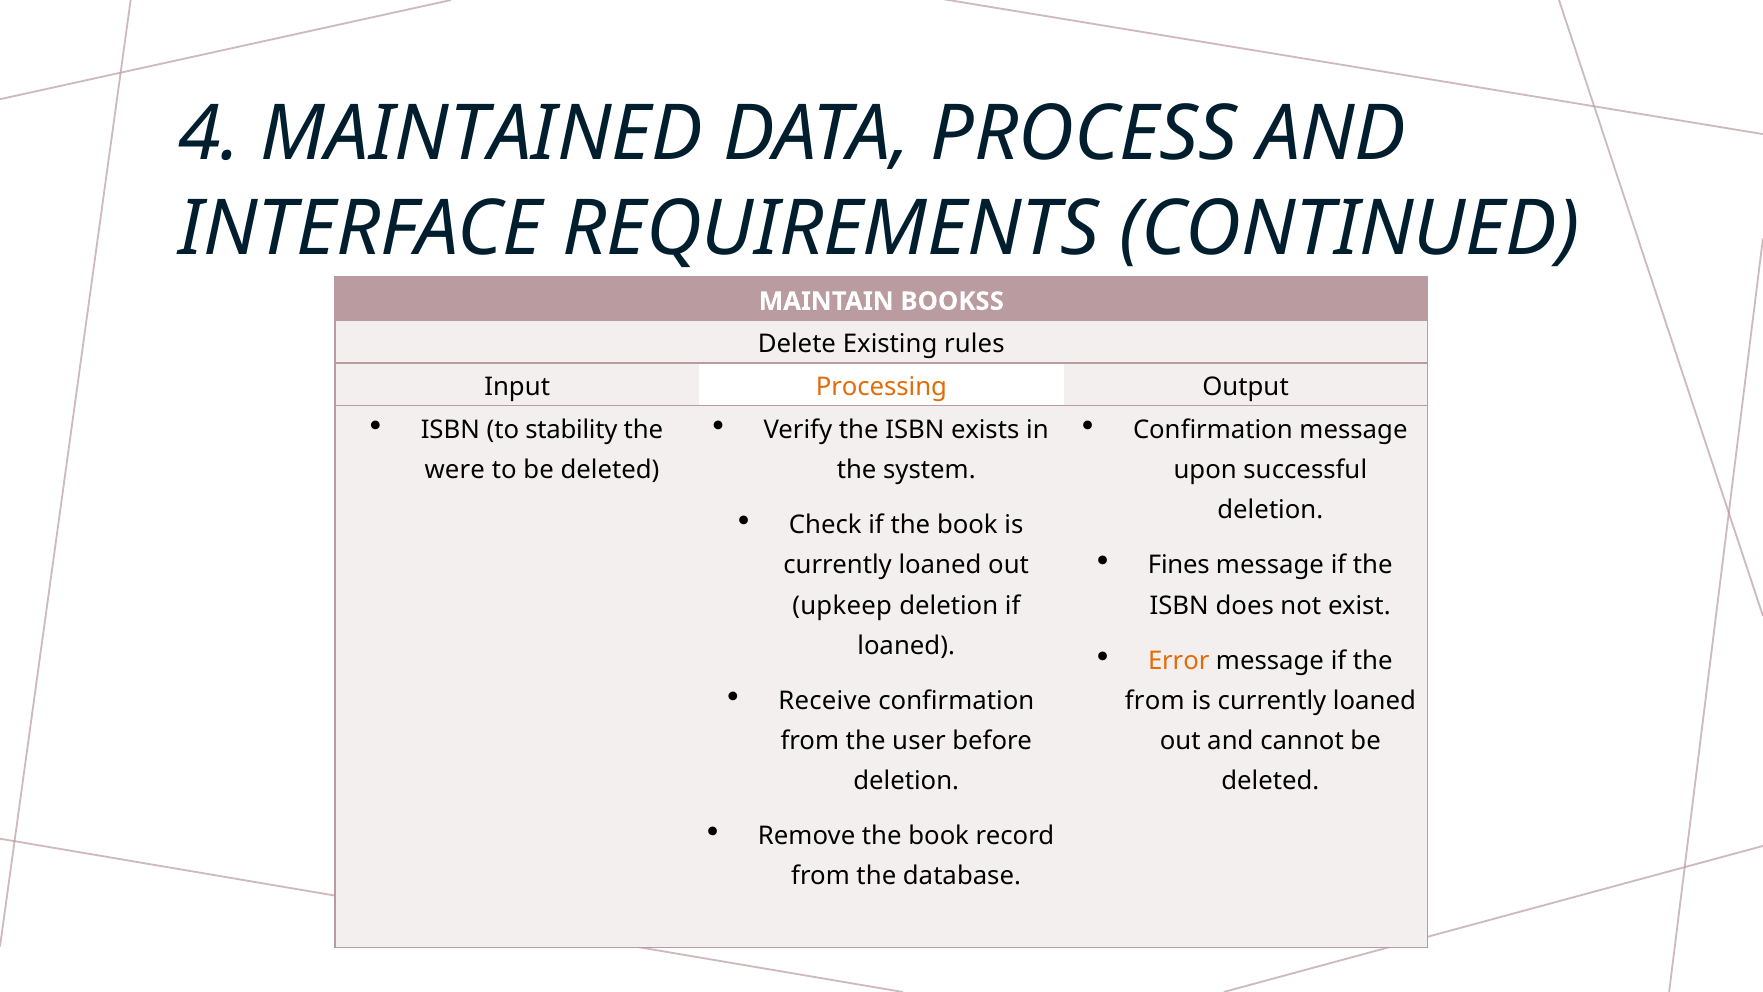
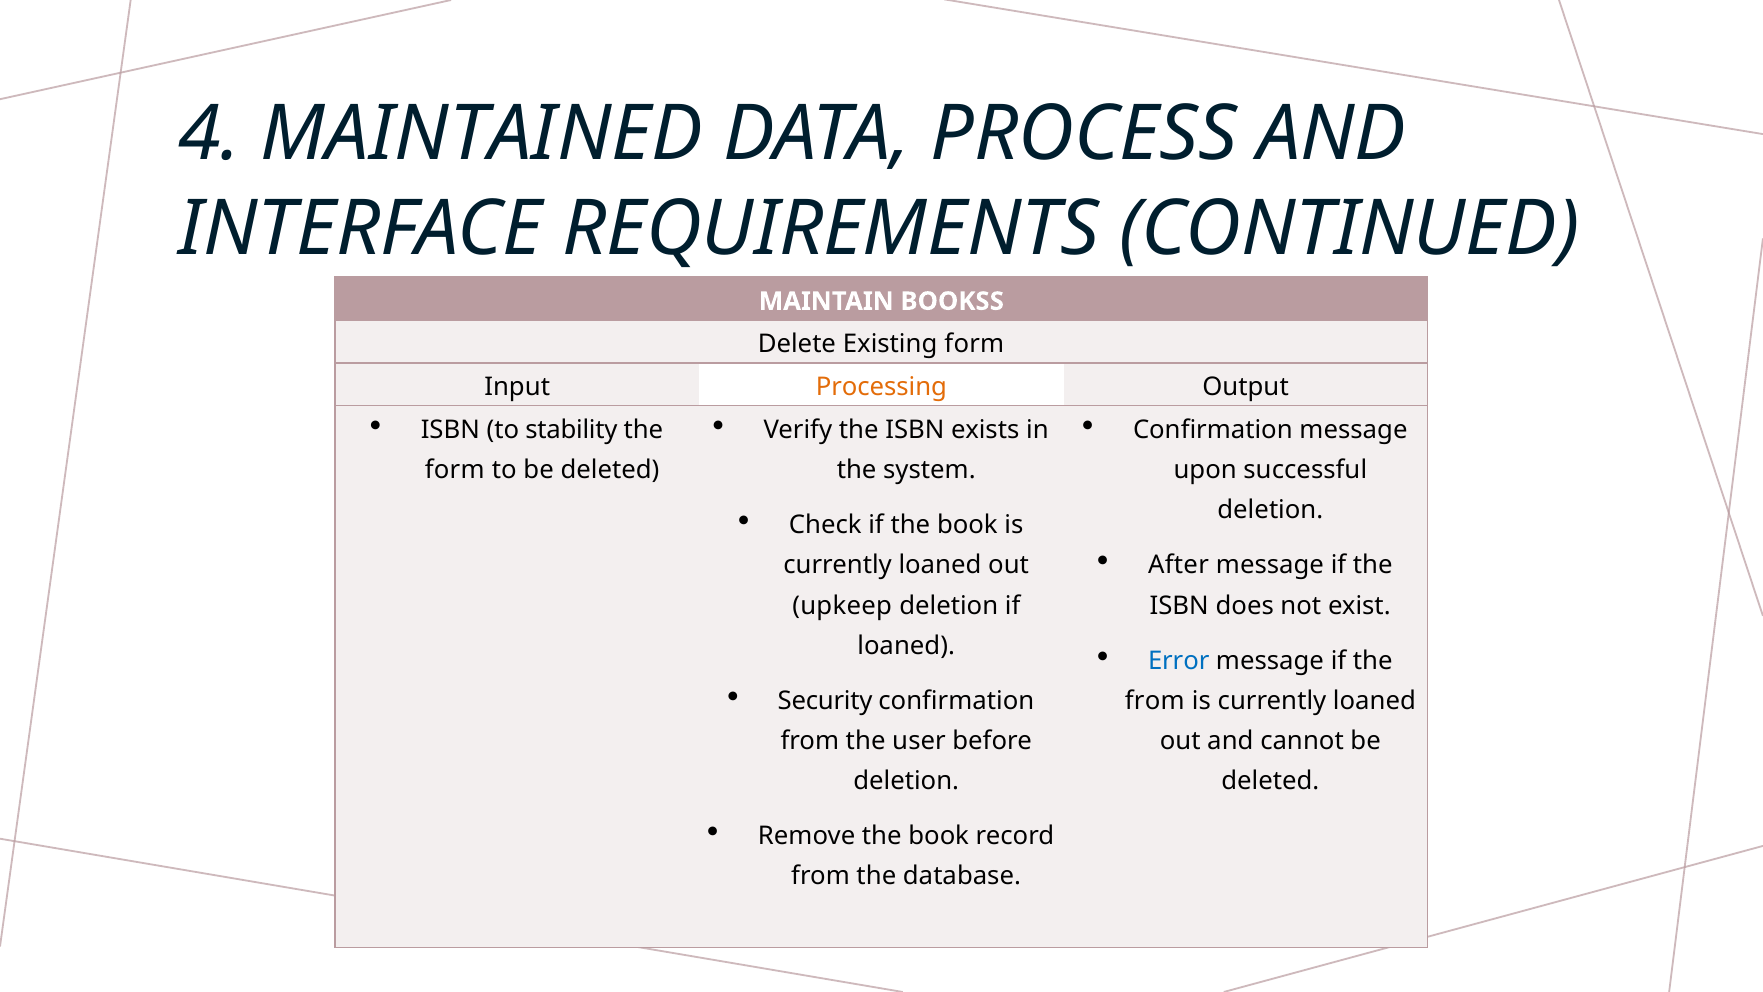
Existing rules: rules -> form (974, 344)
were: were -> form (455, 470)
Fines: Fines -> After (1179, 565)
Error colour: orange -> blue (1179, 660)
Receive: Receive -> Security (825, 701)
